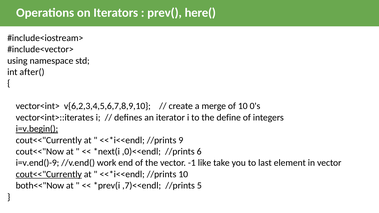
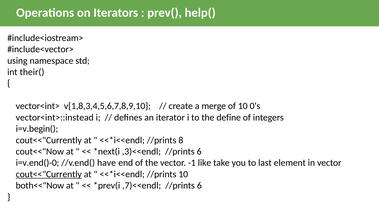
here(: here( -> help( (200, 13)
after(: after( -> their( (32, 72)
v{6,2,3,4,5,6,7,8,9,10: v{6,2,3,4,5,6,7,8,9,10 -> v{1,8,3,4,5,6,7,8,9,10 (107, 106)
vector<int>::iterates: vector<int>::iterates -> vector<int>::instead (55, 118)
i=v.begin( underline: present -> none (37, 129)
9: 9 -> 8 (181, 140)
,0)<<endl: ,0)<<endl -> ,3)<<endl (141, 152)
i=v.end()-9: i=v.end()-9 -> i=v.end()-0 (37, 163)
work: work -> have (107, 163)
,7)<<endl //prints 5: 5 -> 6 (199, 186)
